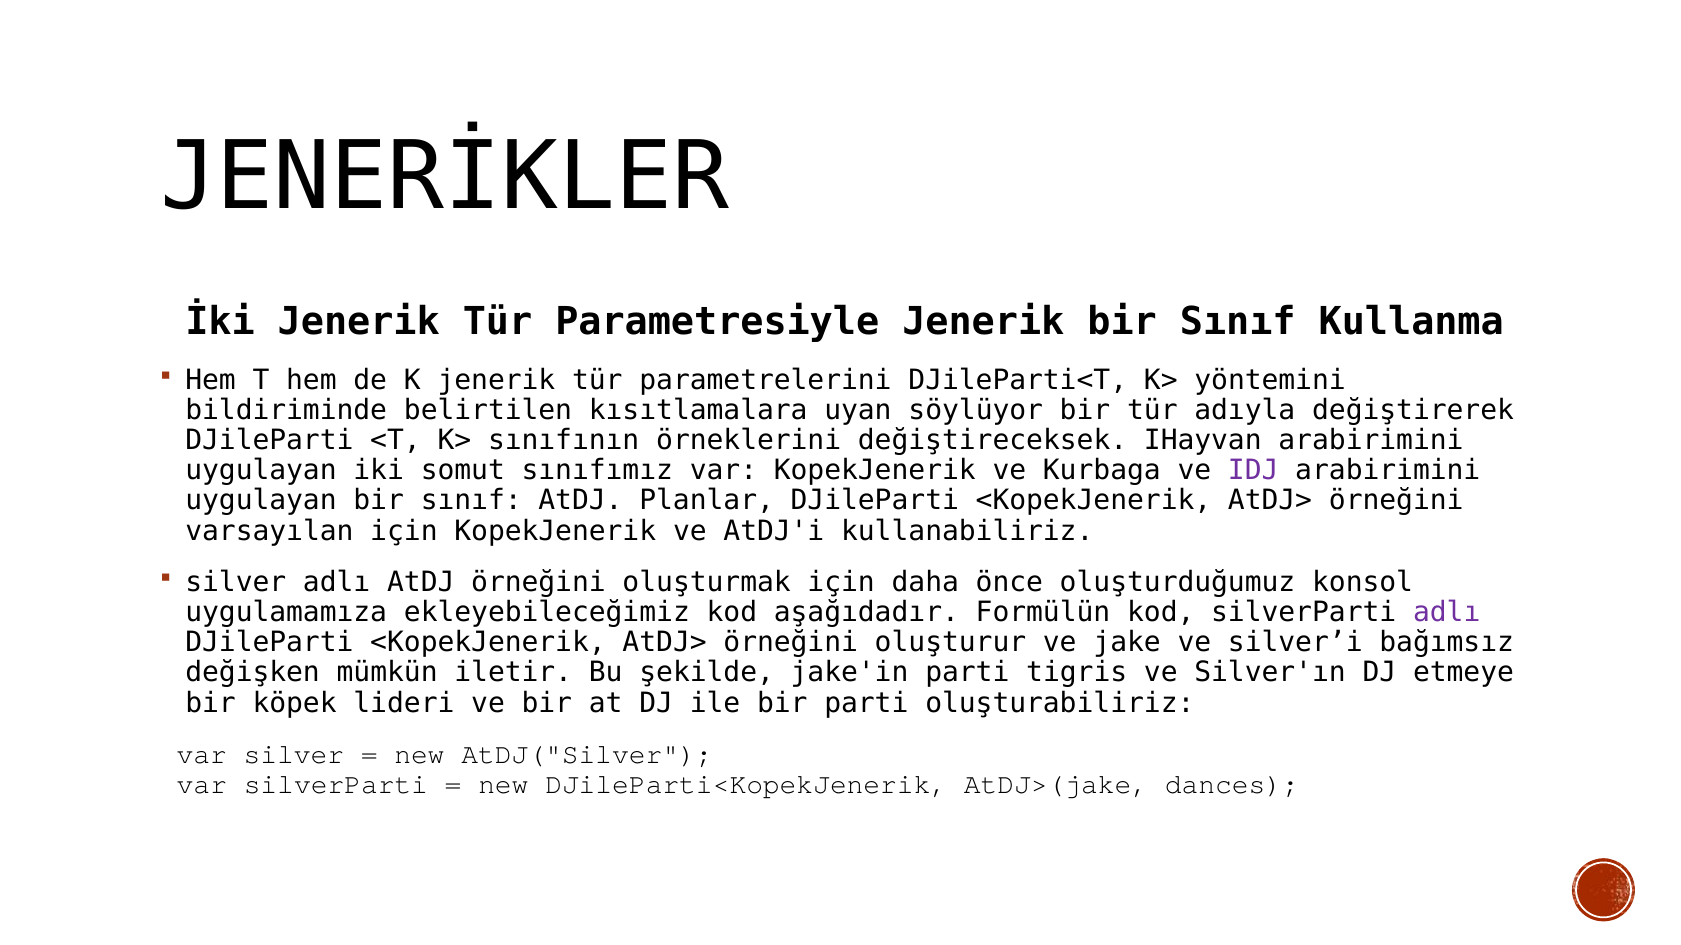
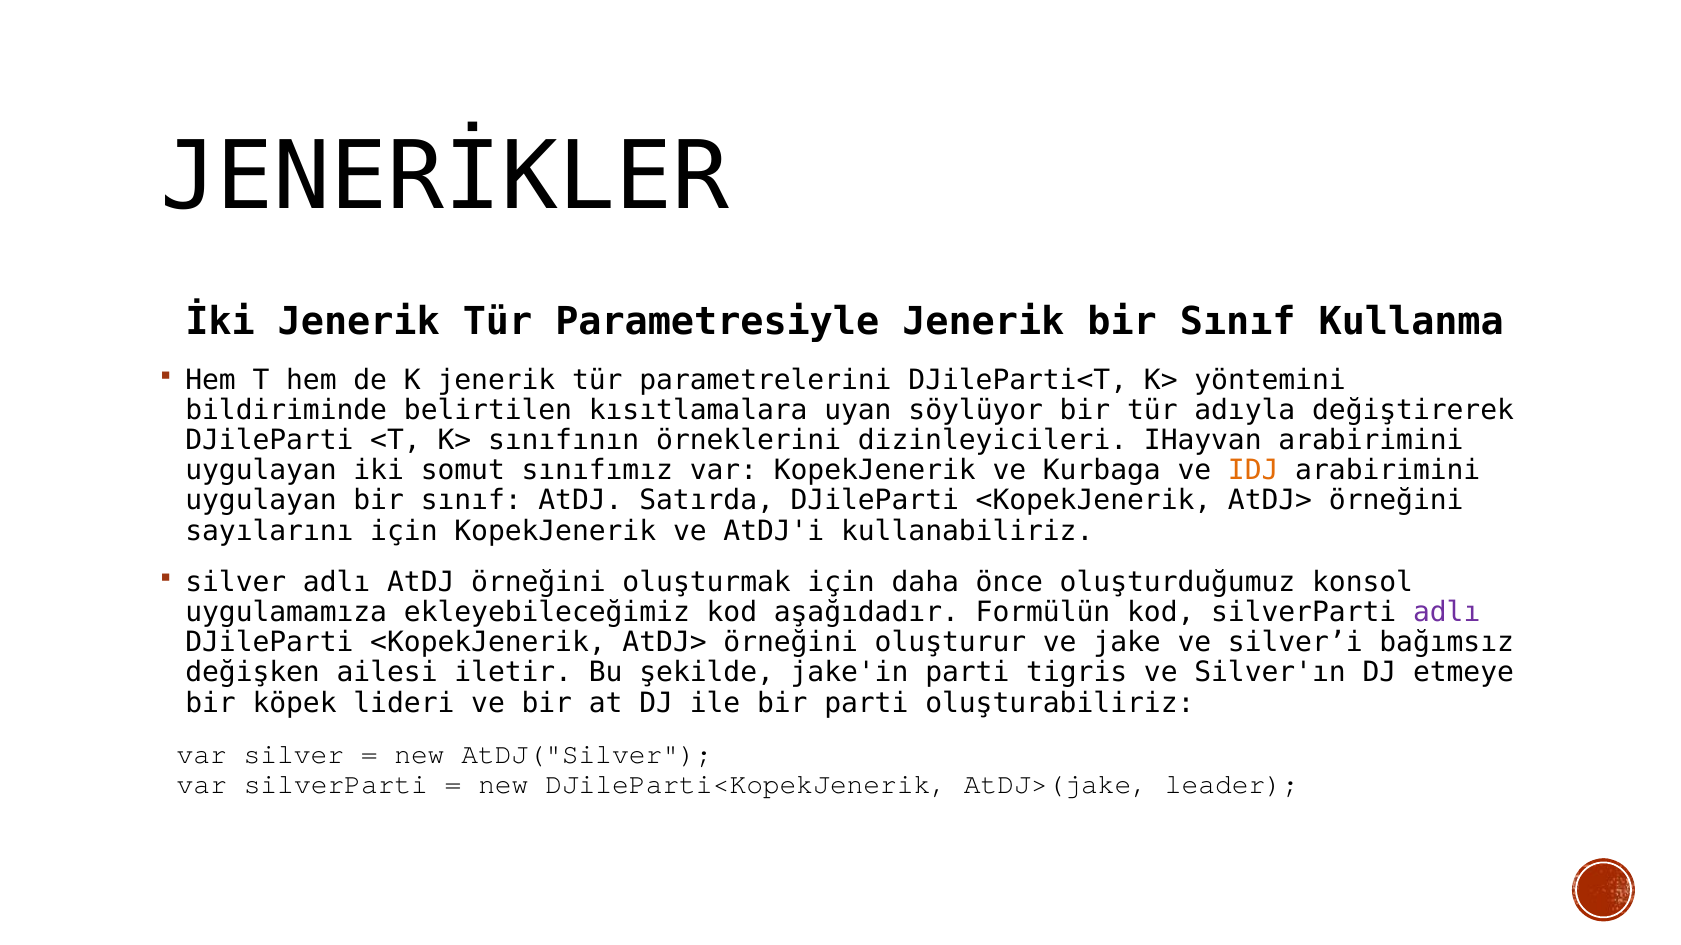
değiştireceksek: değiştireceksek -> dizinleyicileri (993, 441)
IDJ colour: purple -> orange (1253, 471)
Planlar: Planlar -> Satırda (707, 501)
varsayılan: varsayılan -> sayılarını (269, 531)
mümkün: mümkün -> ailesi (387, 673)
dances: dances -> leader (1232, 785)
